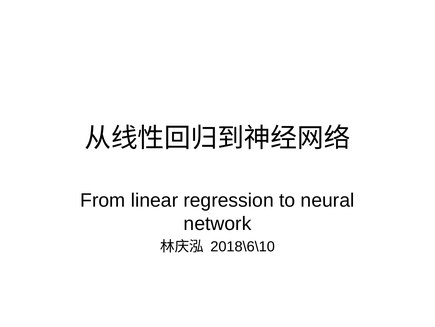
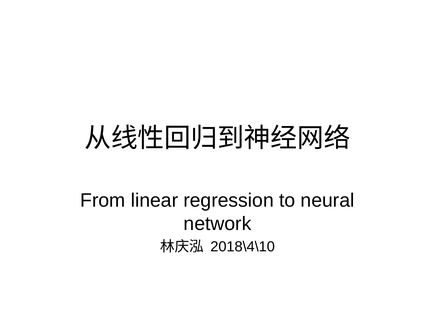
2018\6\10: 2018\6\10 -> 2018\4\10 (243, 246)
